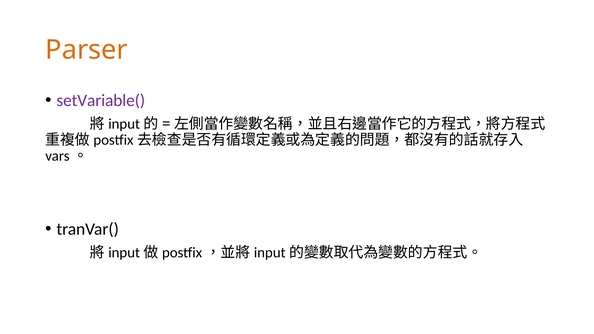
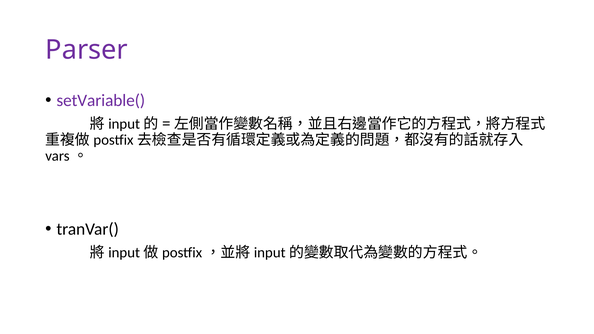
Parser colour: orange -> purple (87, 50)
